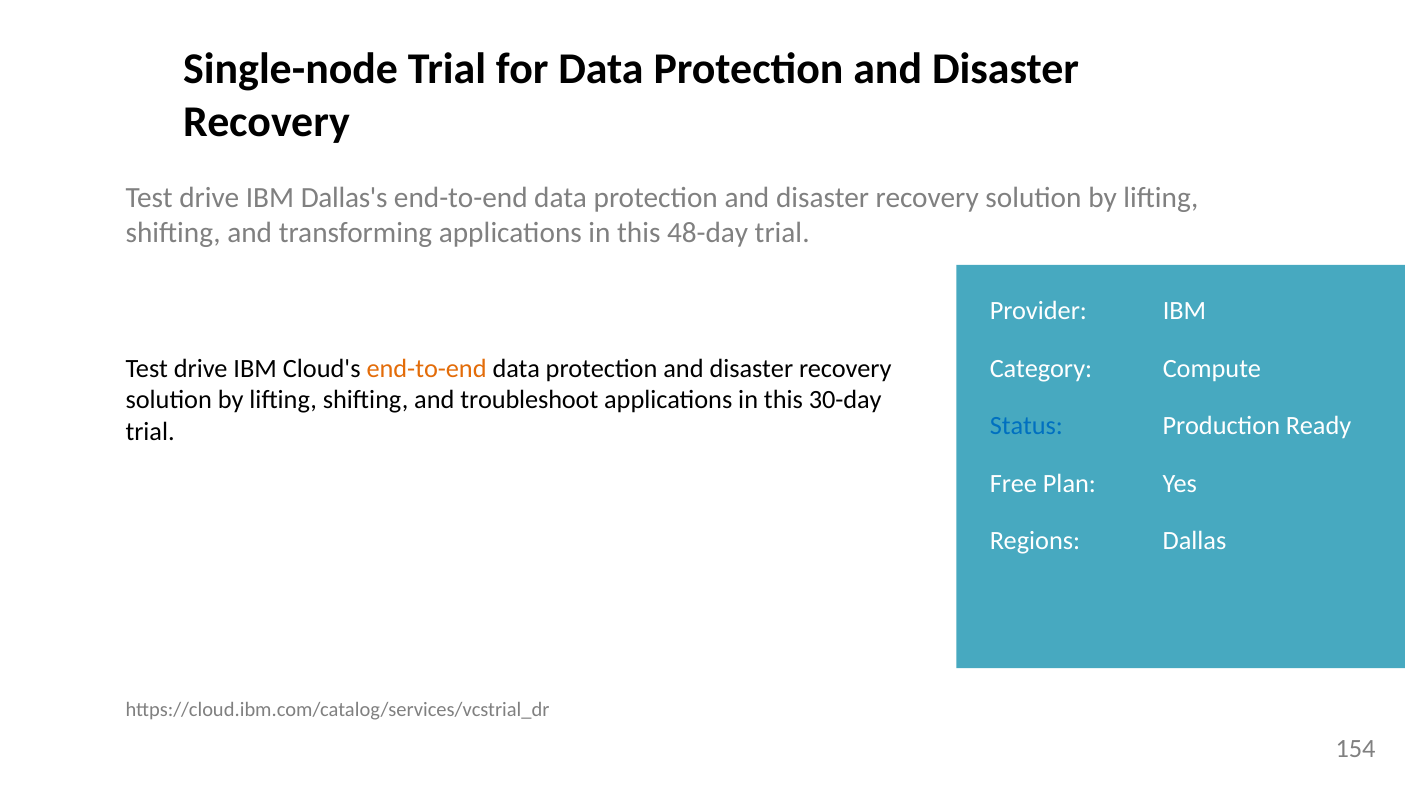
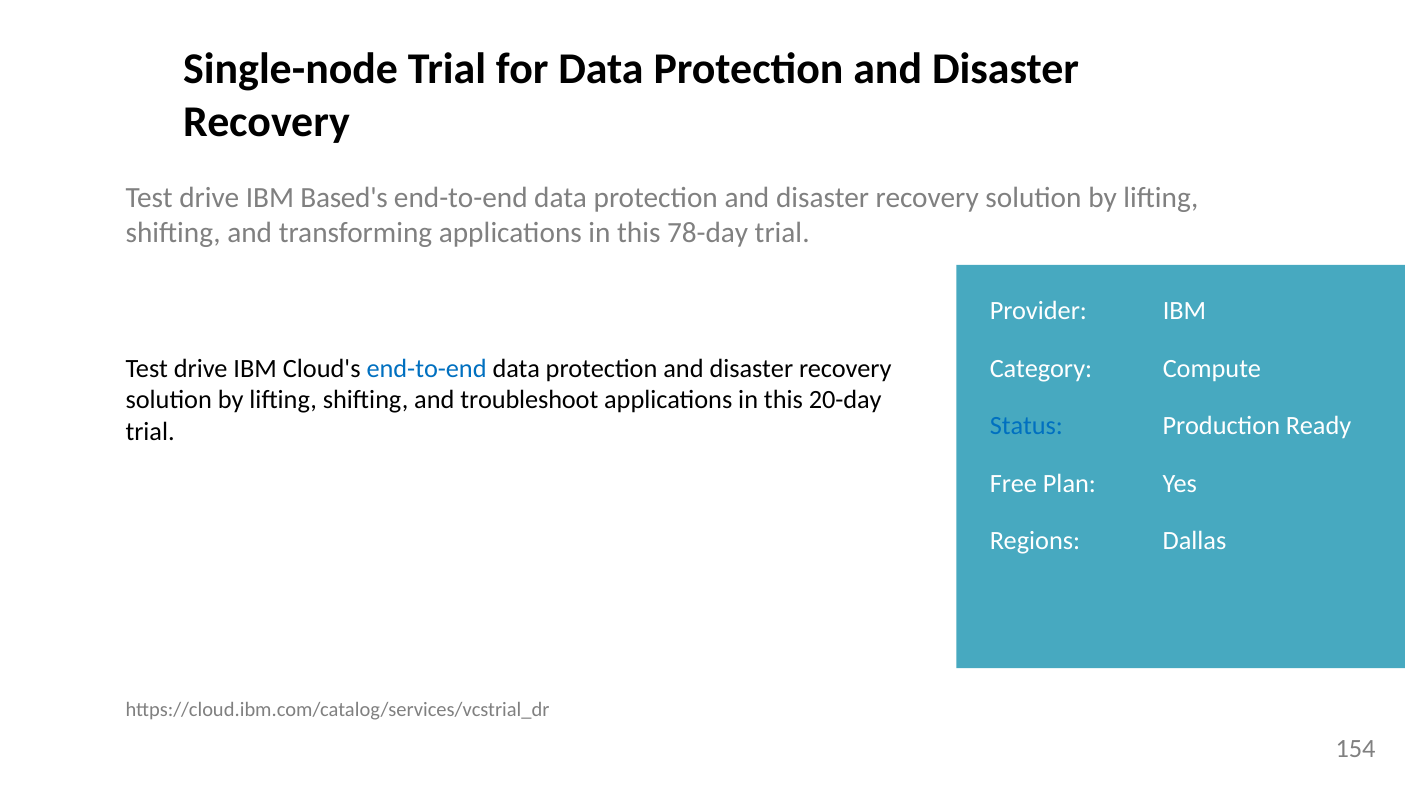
Dallas's: Dallas's -> Based's (344, 198)
48-day: 48-day -> 78-day (708, 233)
end-to-end colour: orange -> blue (427, 368)
30-day: 30-day -> 20-day (845, 400)
